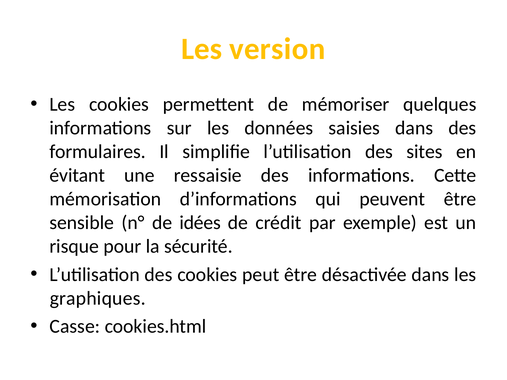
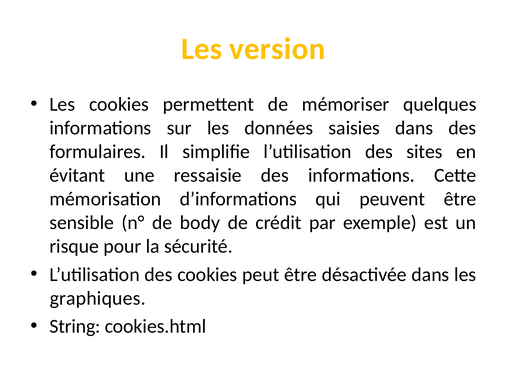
idées: idées -> body (200, 223)
Casse: Casse -> String (75, 327)
